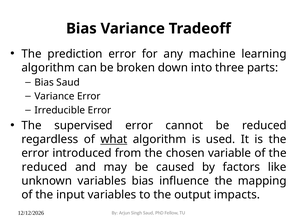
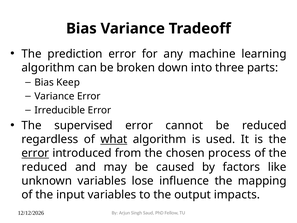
Bias Saud: Saud -> Keep (68, 82)
error underline: none -> present (35, 153)
variable: variable -> process (229, 153)
variables bias: bias -> lose (143, 181)
